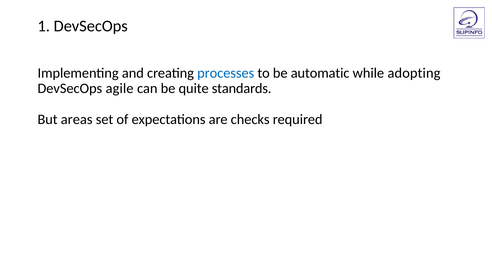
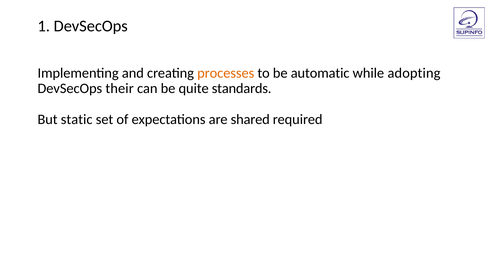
processes colour: blue -> orange (226, 73)
agile: agile -> their (120, 88)
areas: areas -> static (77, 119)
checks: checks -> shared (250, 119)
